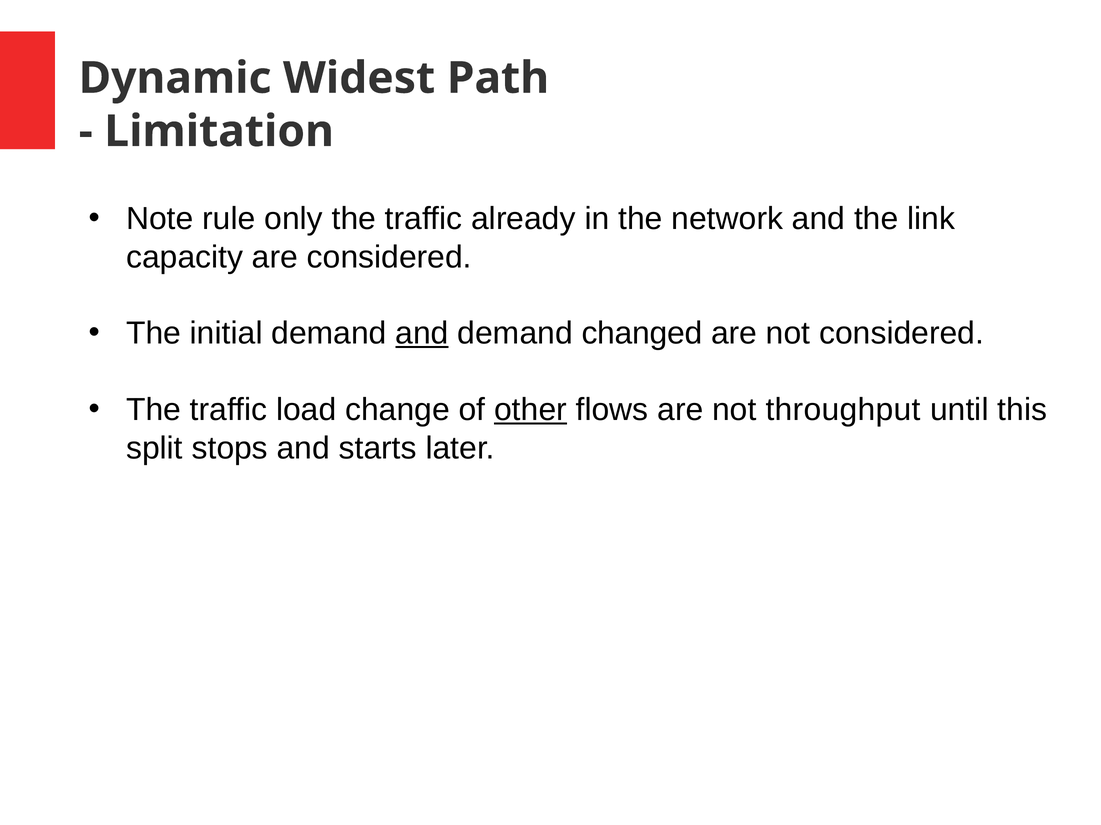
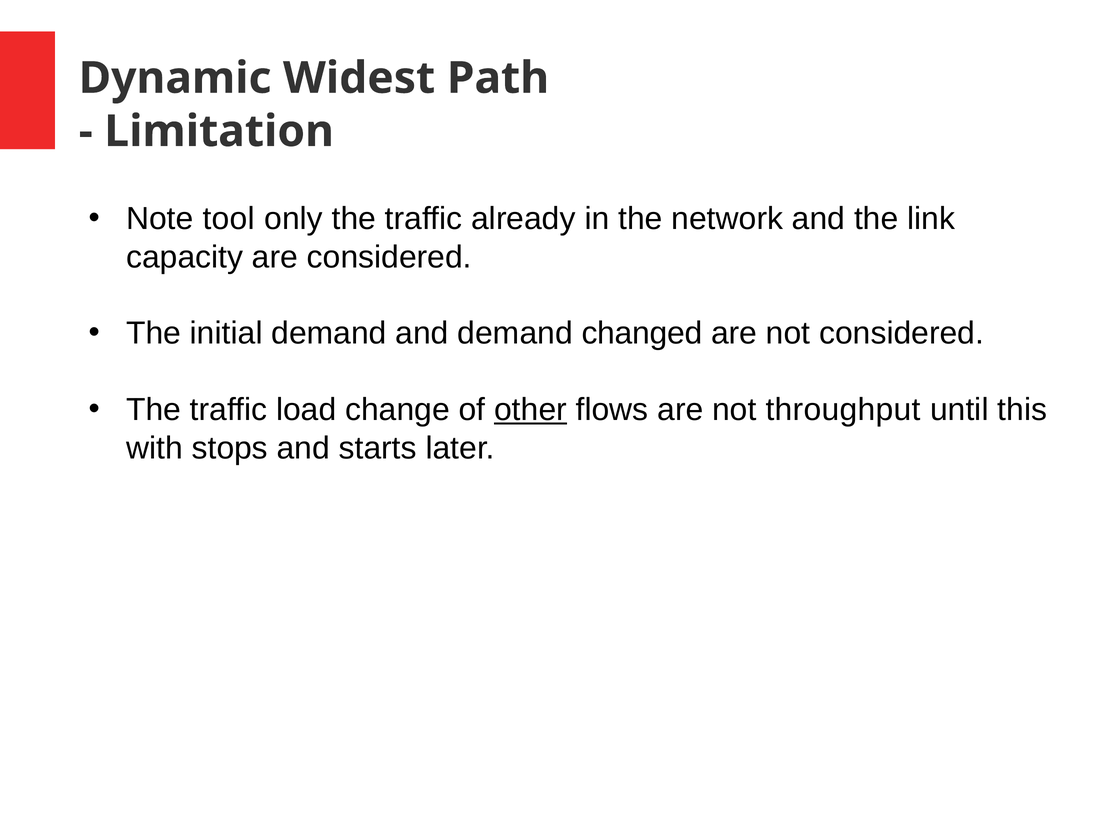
rule: rule -> tool (229, 219)
and underline: present -> none (422, 334)
split: split -> with (154, 448)
